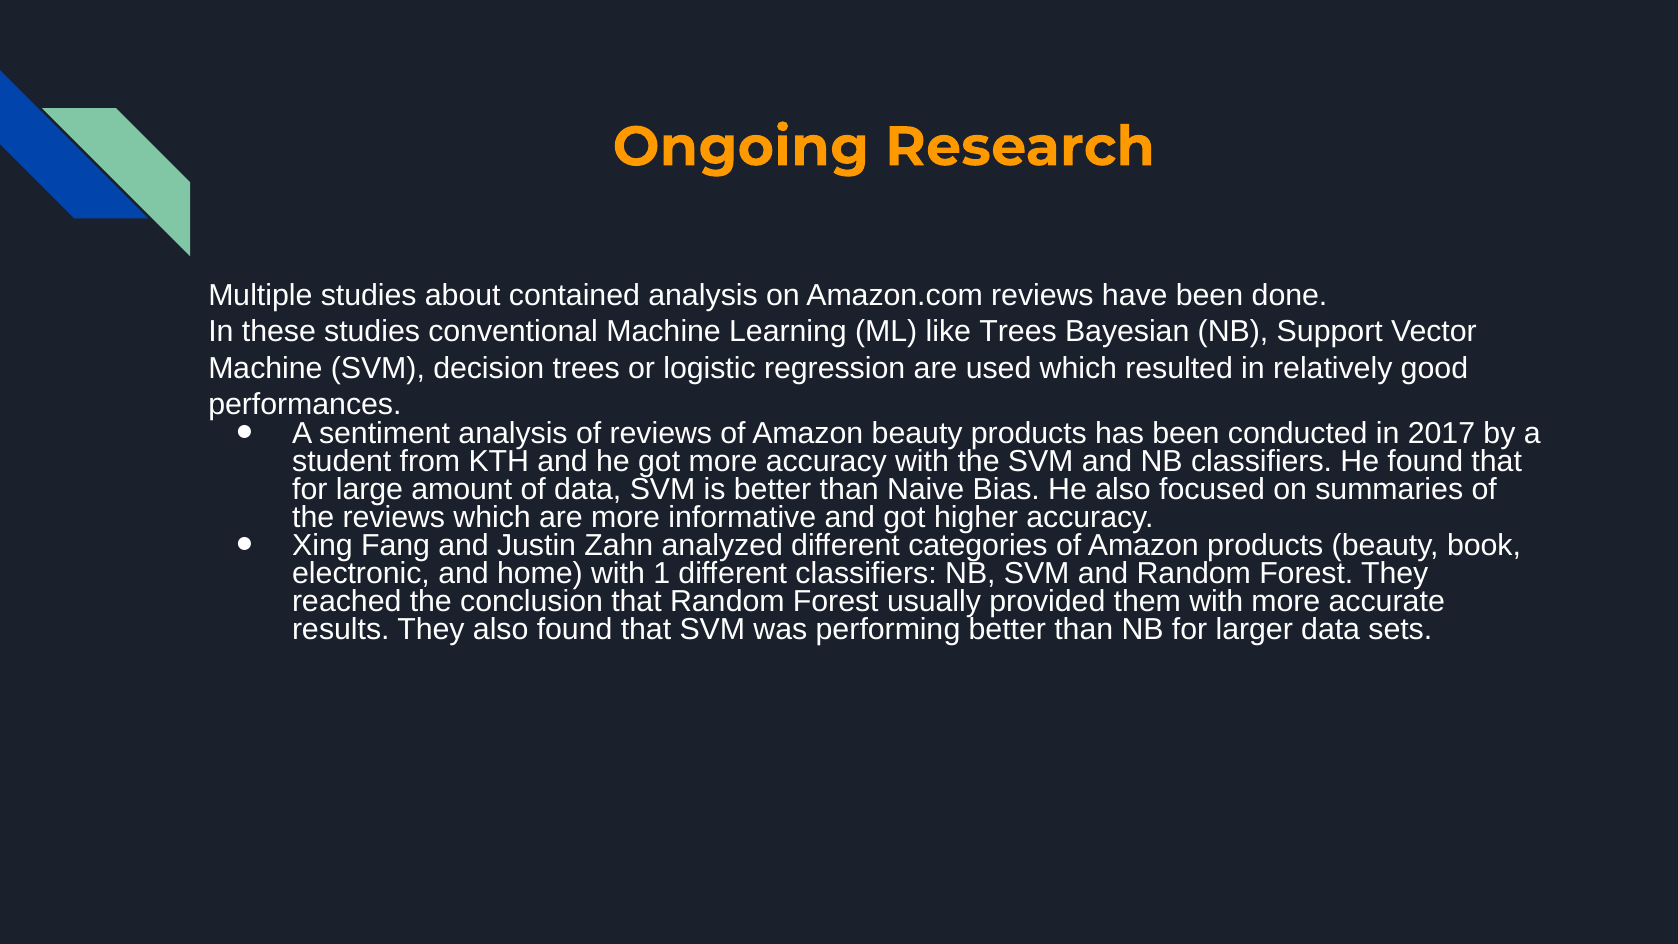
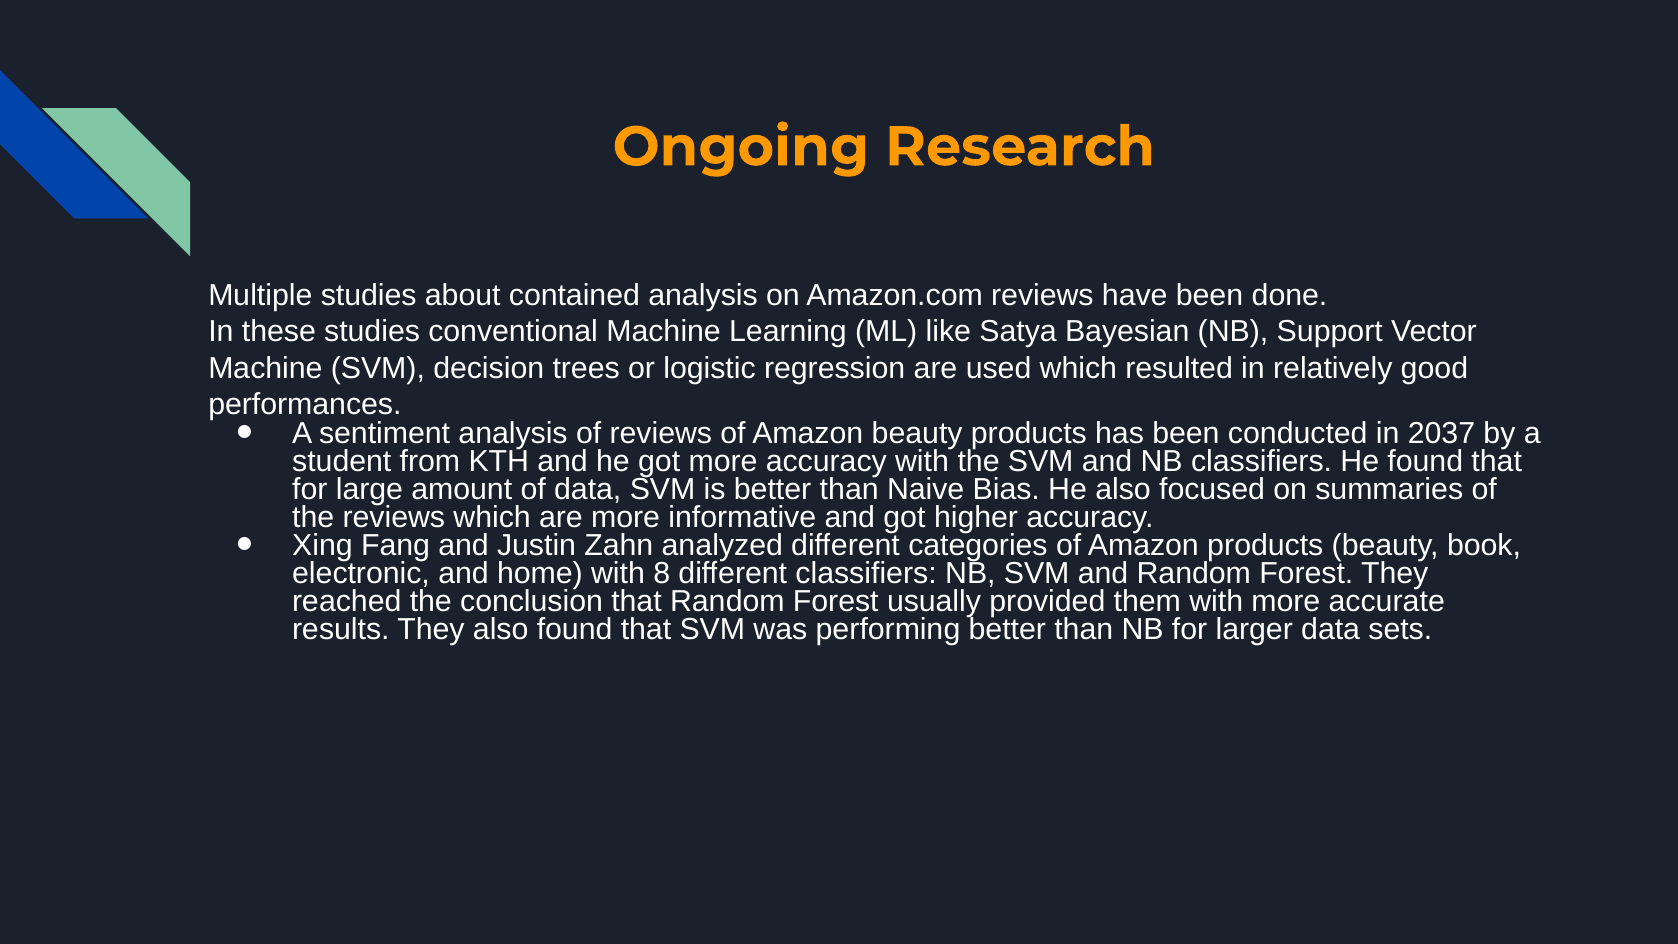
like Trees: Trees -> Satya (1018, 332)
2017: 2017 -> 2037 (1442, 433)
1: 1 -> 8 (662, 573)
